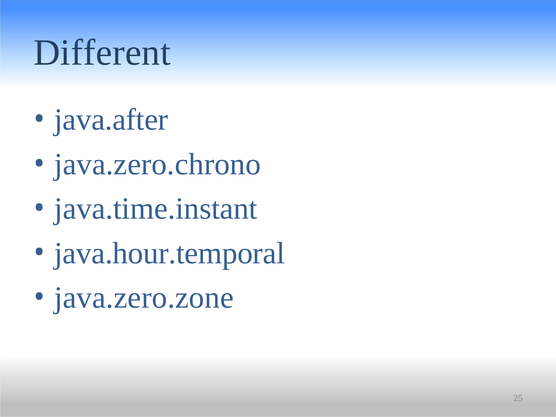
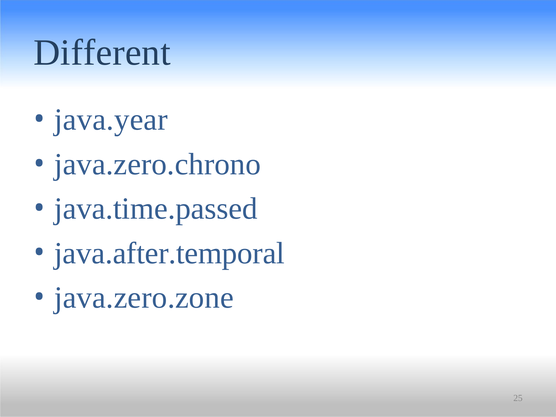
java.after: java.after -> java.year (111, 120)
java.time.instant: java.time.instant -> java.time.passed (156, 209)
java.hour.temporal: java.hour.temporal -> java.after.temporal (170, 253)
